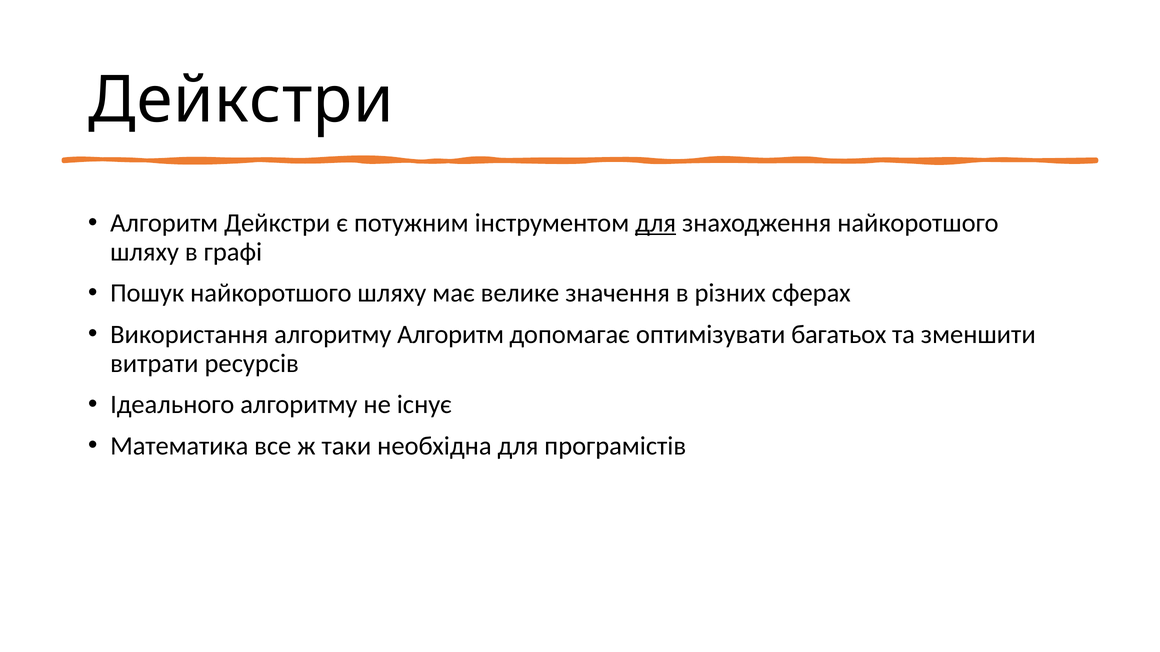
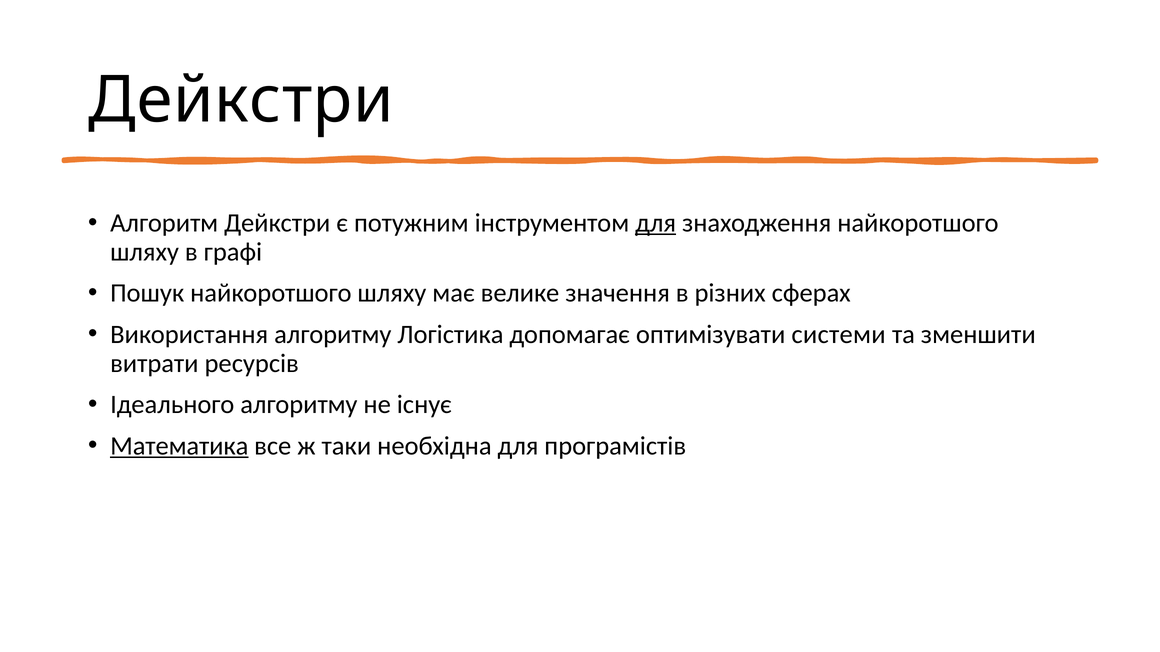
алгоритму Алгоритм: Алгоритм -> Логістика (450, 335)
багатьох: багатьох -> системи (839, 335)
Математика underline: none -> present (179, 446)
